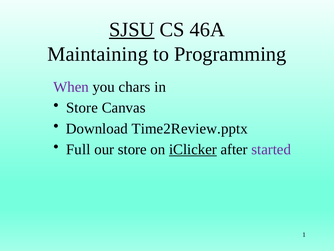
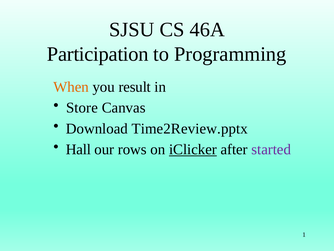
SJSU underline: present -> none (132, 30)
Maintaining: Maintaining -> Participation (98, 54)
When colour: purple -> orange (71, 87)
chars: chars -> result (135, 87)
Full: Full -> Hall (78, 149)
our store: store -> rows (132, 149)
